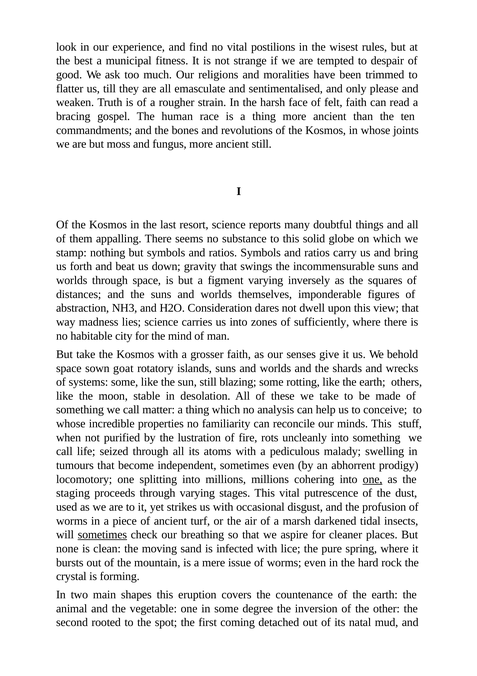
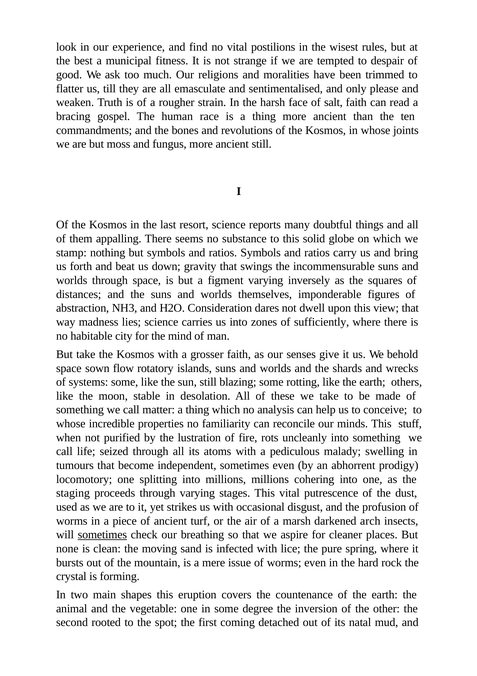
felt: felt -> salt (333, 102)
goat: goat -> flow (123, 368)
one underline: present -> none (373, 479)
tidal: tidal -> arch (370, 520)
